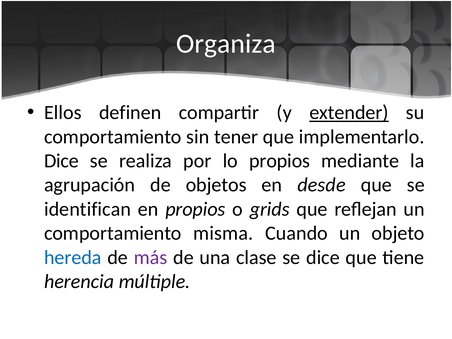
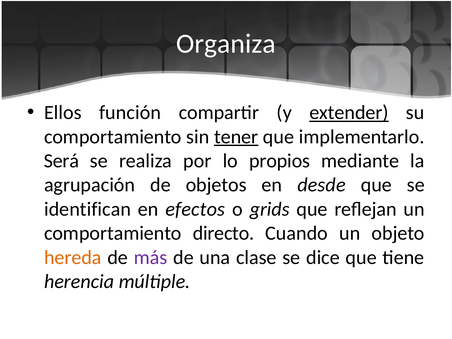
definen: definen -> función (130, 113)
tener underline: none -> present (236, 137)
Dice: Dice -> Será (61, 161)
en propios: propios -> efectos (195, 209)
misma: misma -> directo (223, 233)
hereda colour: blue -> orange (73, 257)
